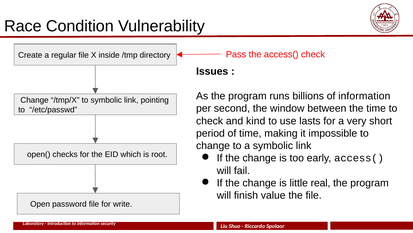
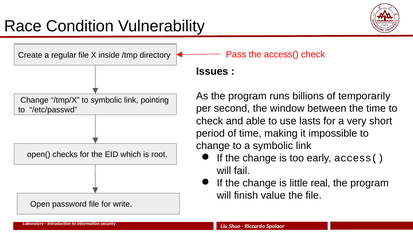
of information: information -> temporarily (364, 96)
kind: kind -> able (256, 121)
